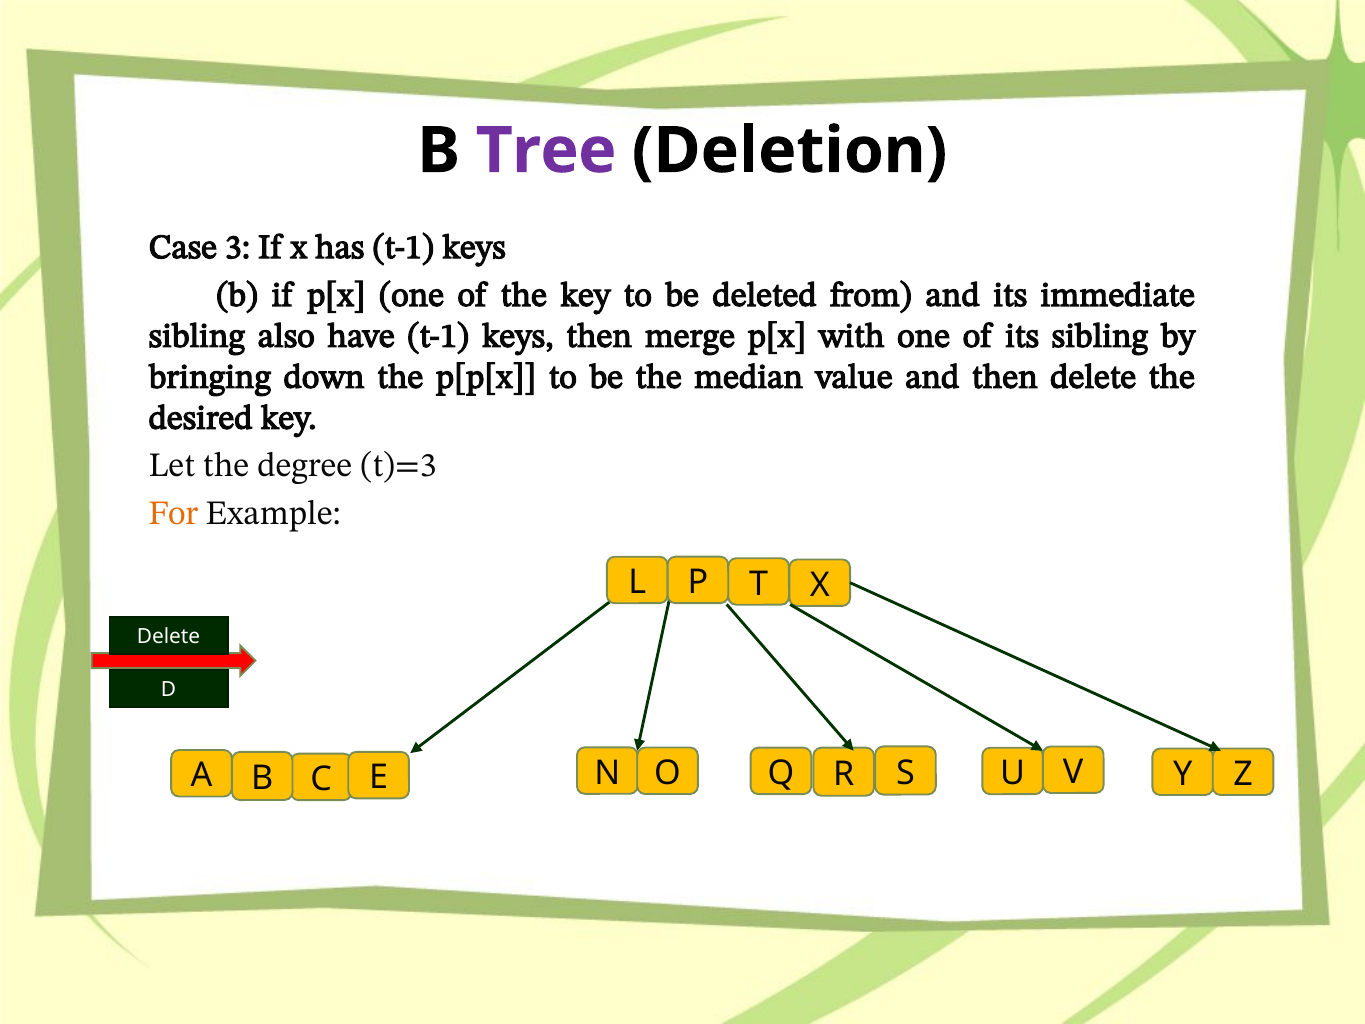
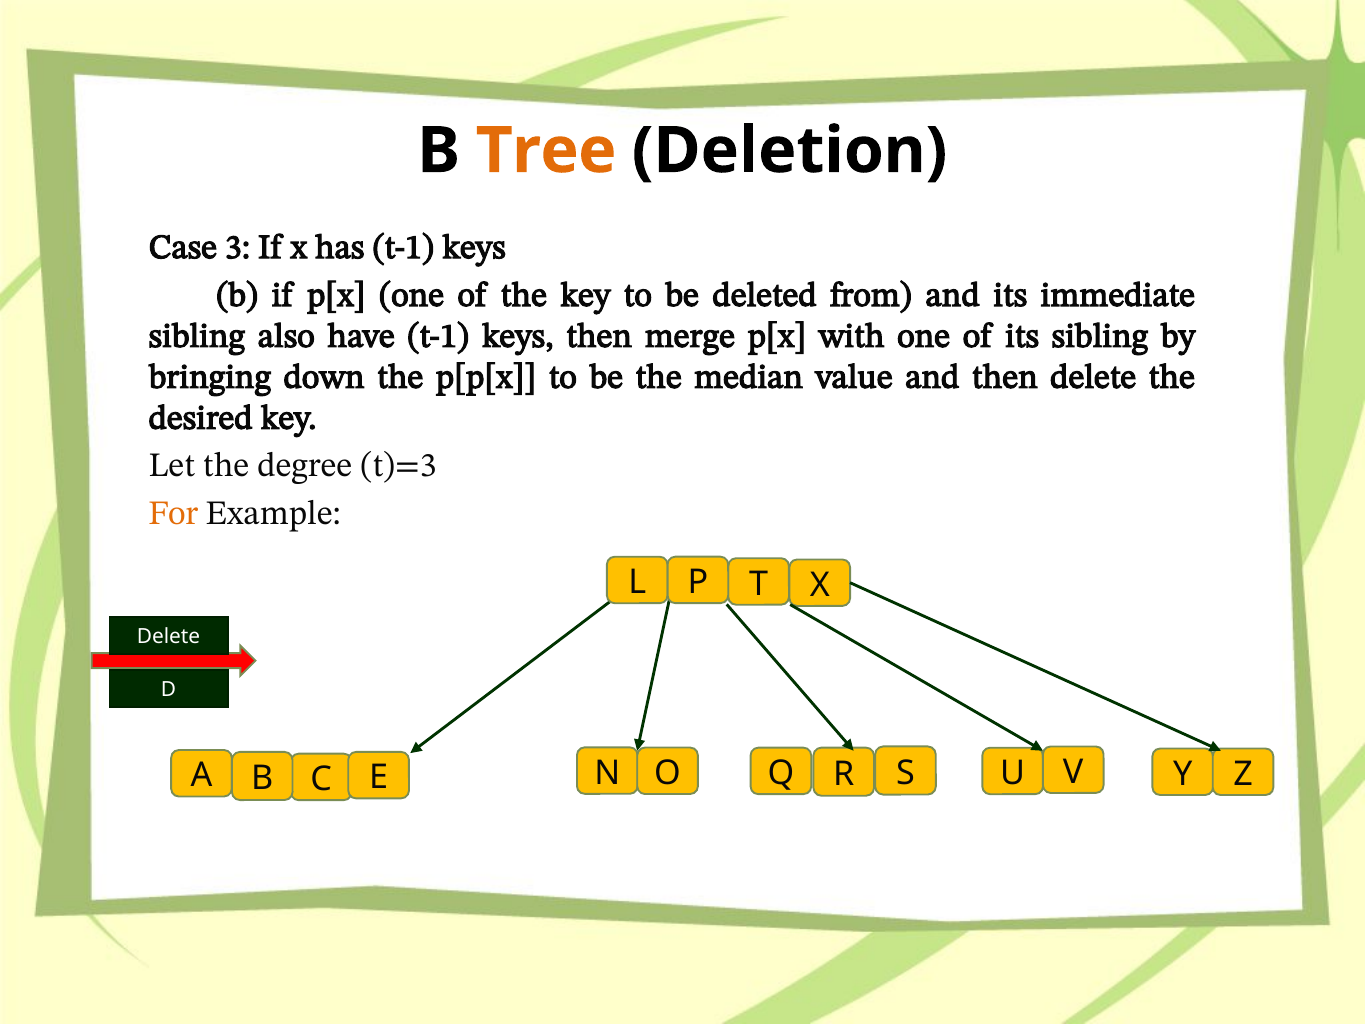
Tree colour: purple -> orange (546, 151)
